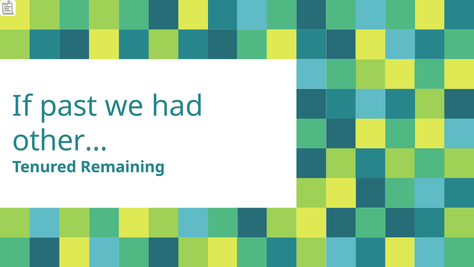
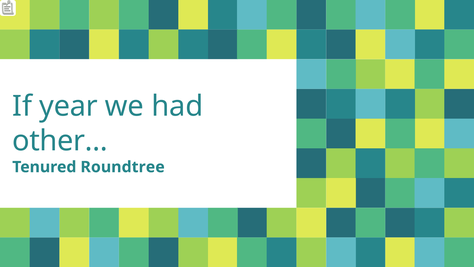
past: past -> year (68, 106)
Remaining: Remaining -> Roundtree (123, 167)
